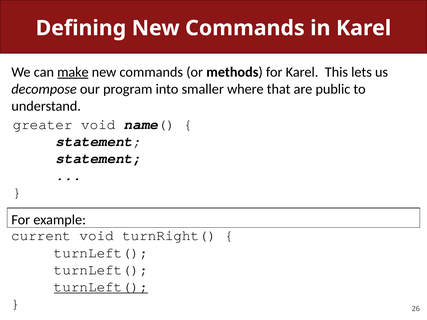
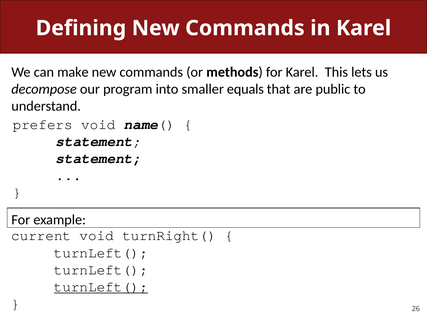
make underline: present -> none (73, 72)
where: where -> equals (245, 89)
greater: greater -> prefers (43, 124)
